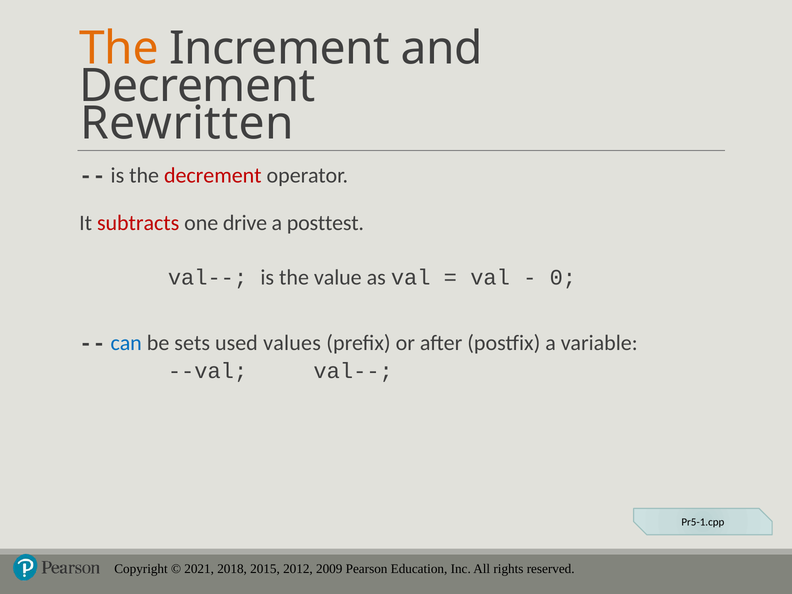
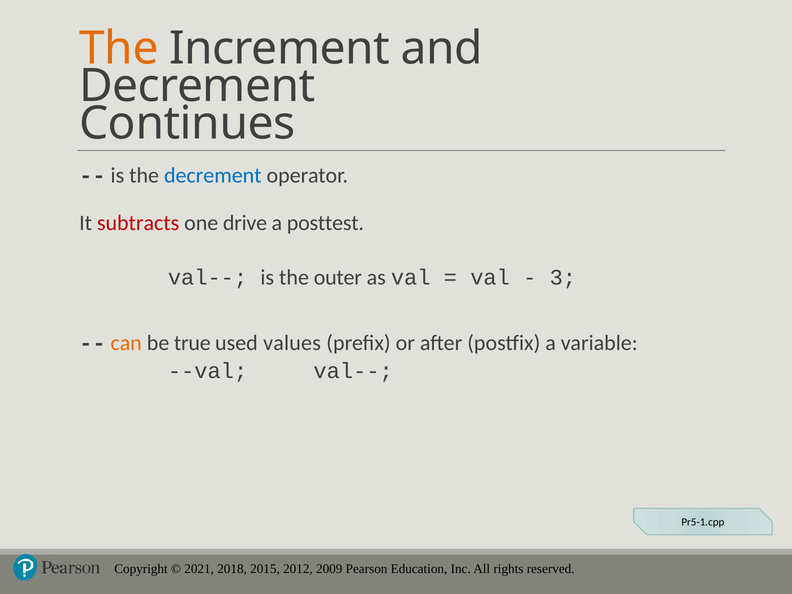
Rewritten: Rewritten -> Continues (187, 124)
decrement colour: red -> blue (213, 176)
value: value -> outer (338, 278)
0: 0 -> 3 (563, 278)
can colour: blue -> orange (126, 343)
sets: sets -> true (192, 343)
